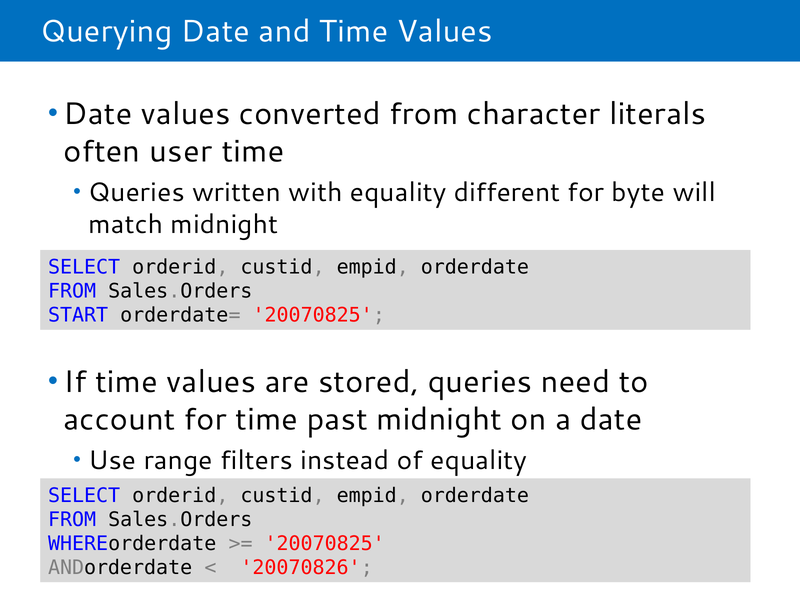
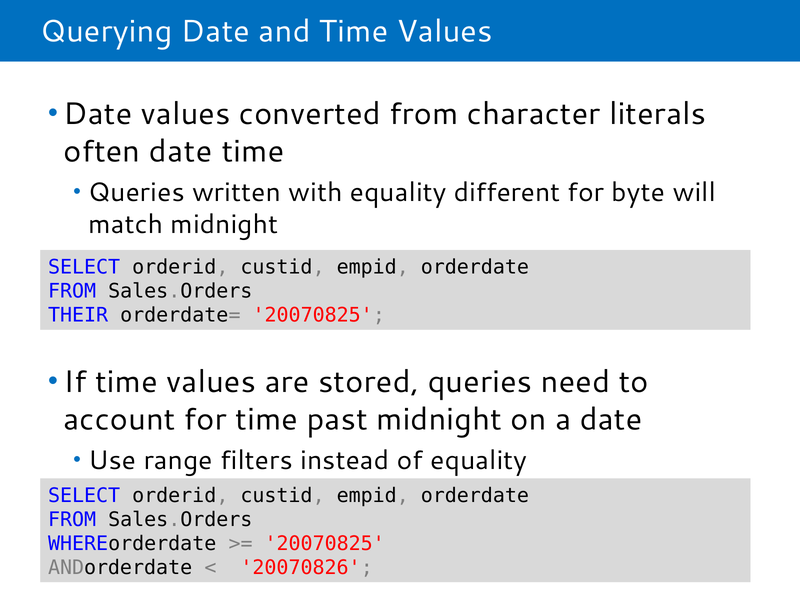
often user: user -> date (181, 151)
START: START -> THEIR (78, 315)
